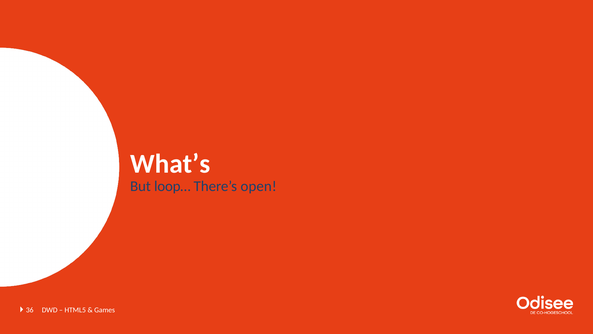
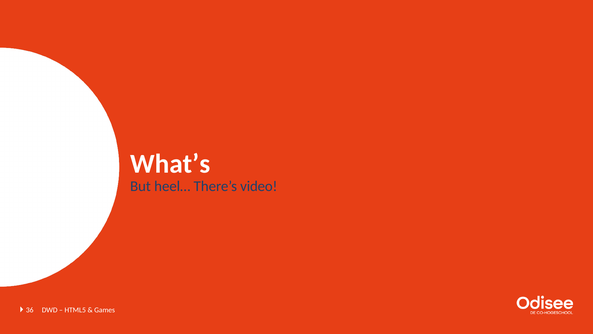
loop…: loop… -> heel… (172, 186)
open: open -> video (259, 186)
